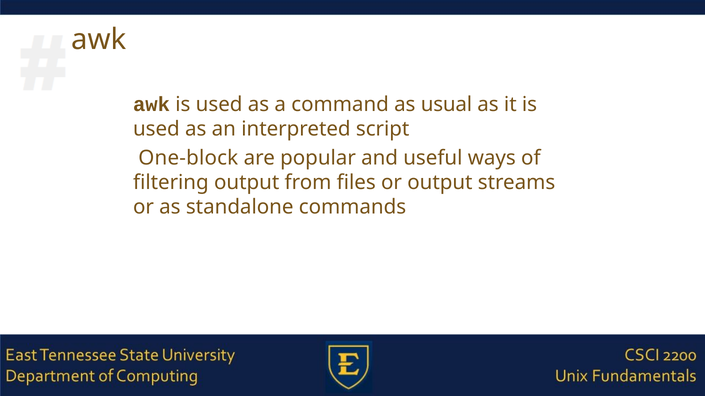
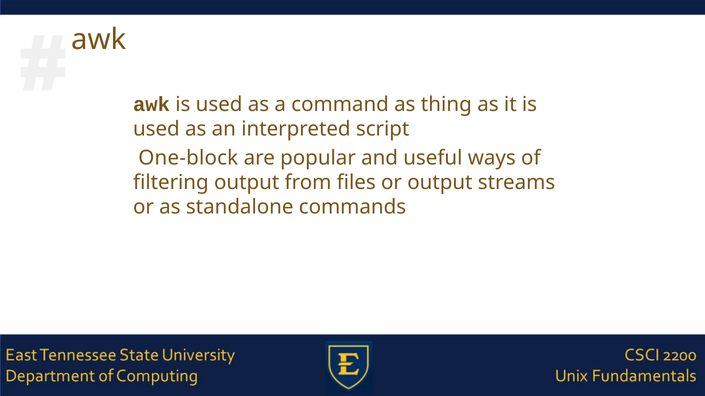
usual: usual -> thing (446, 105)
